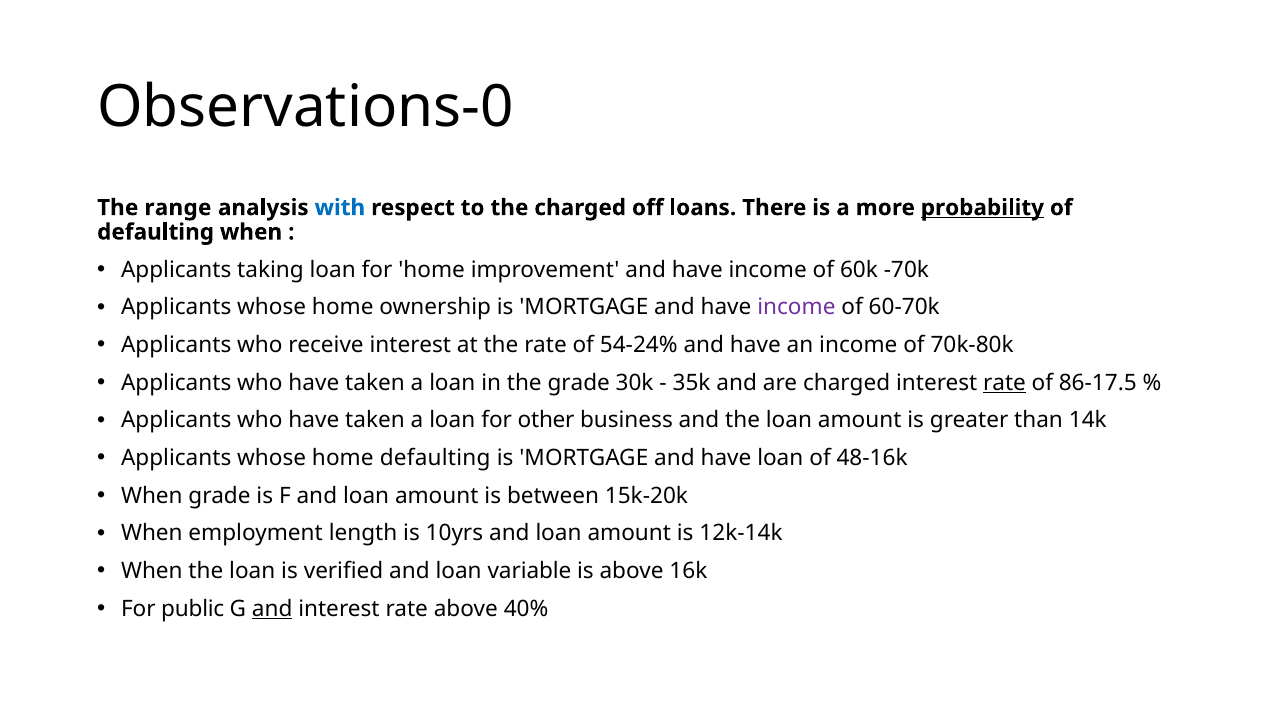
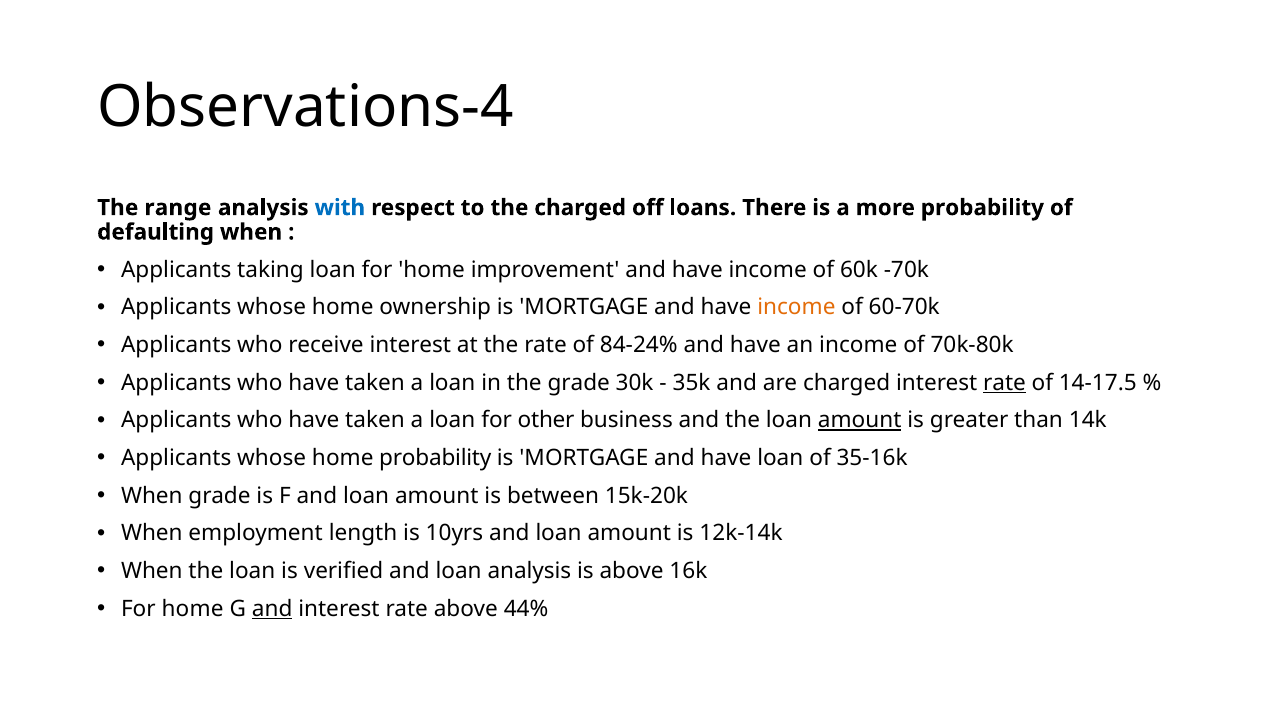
Observations-0: Observations-0 -> Observations-4 (305, 107)
probability underline: present -> none (982, 208)
income colour: purple -> orange (796, 307)
54-24%: 54-24% -> 84-24% (639, 345)
86-17.5: 86-17.5 -> 14-17.5 (1098, 383)
amount underline: none -> present (860, 420)
home defaulting: defaulting -> probability (435, 458)
48-16k: 48-16k -> 35-16k (872, 458)
loan variable: variable -> analysis (529, 571)
public: public -> home (193, 609)
40%: 40% -> 44% (526, 609)
